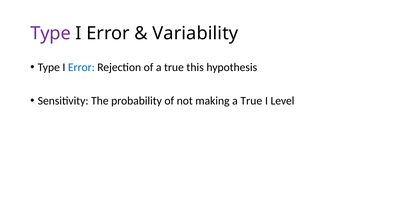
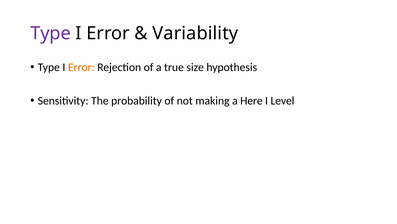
Error colour: blue -> orange (81, 67)
this: this -> size (195, 67)
making a True: True -> Here (251, 100)
